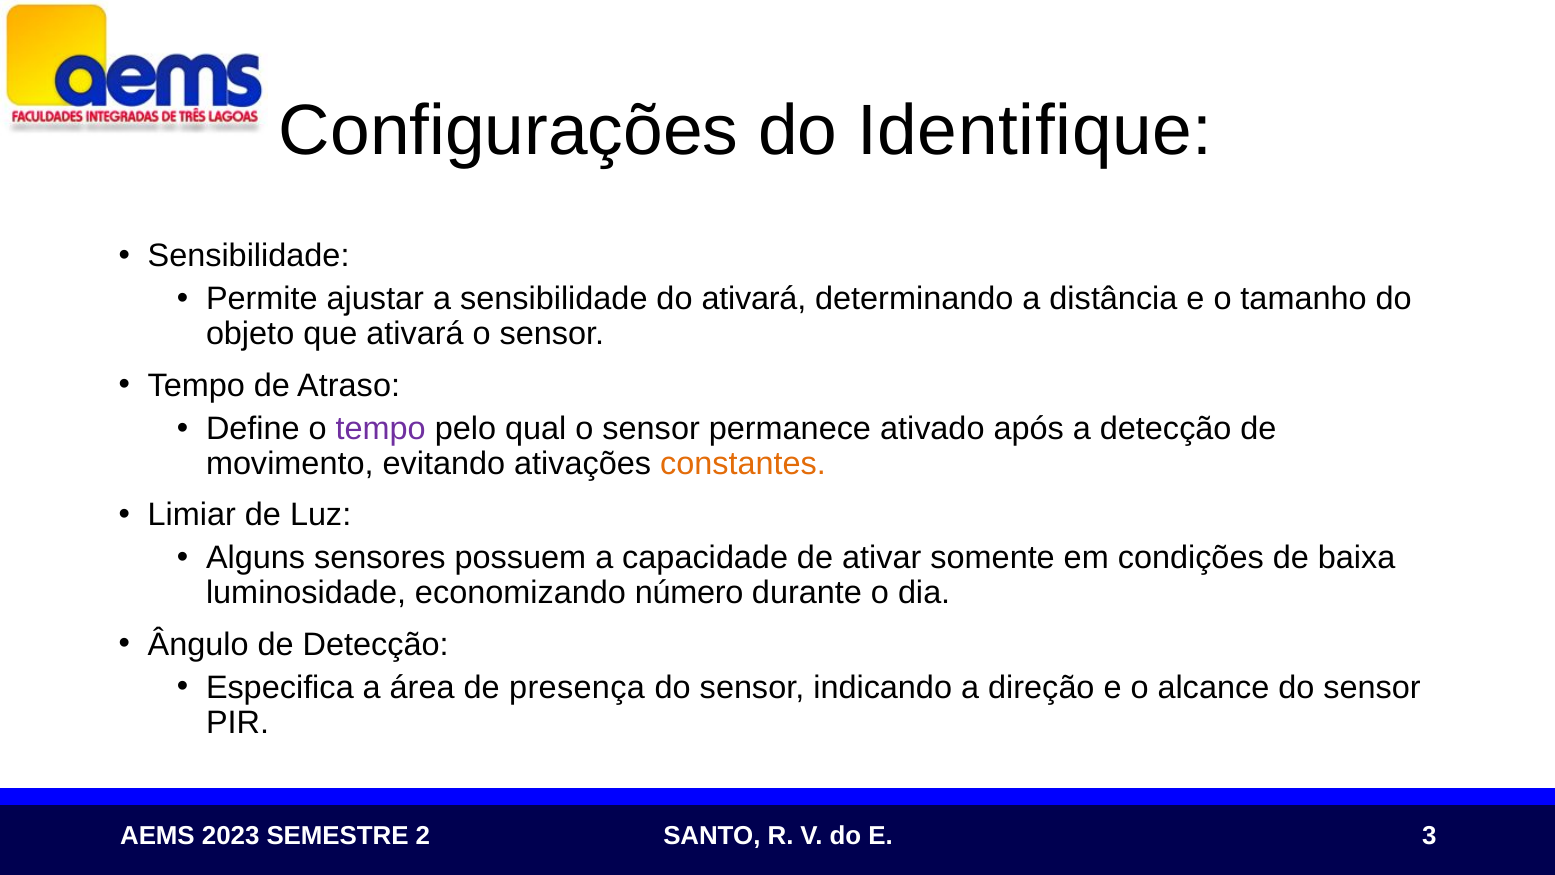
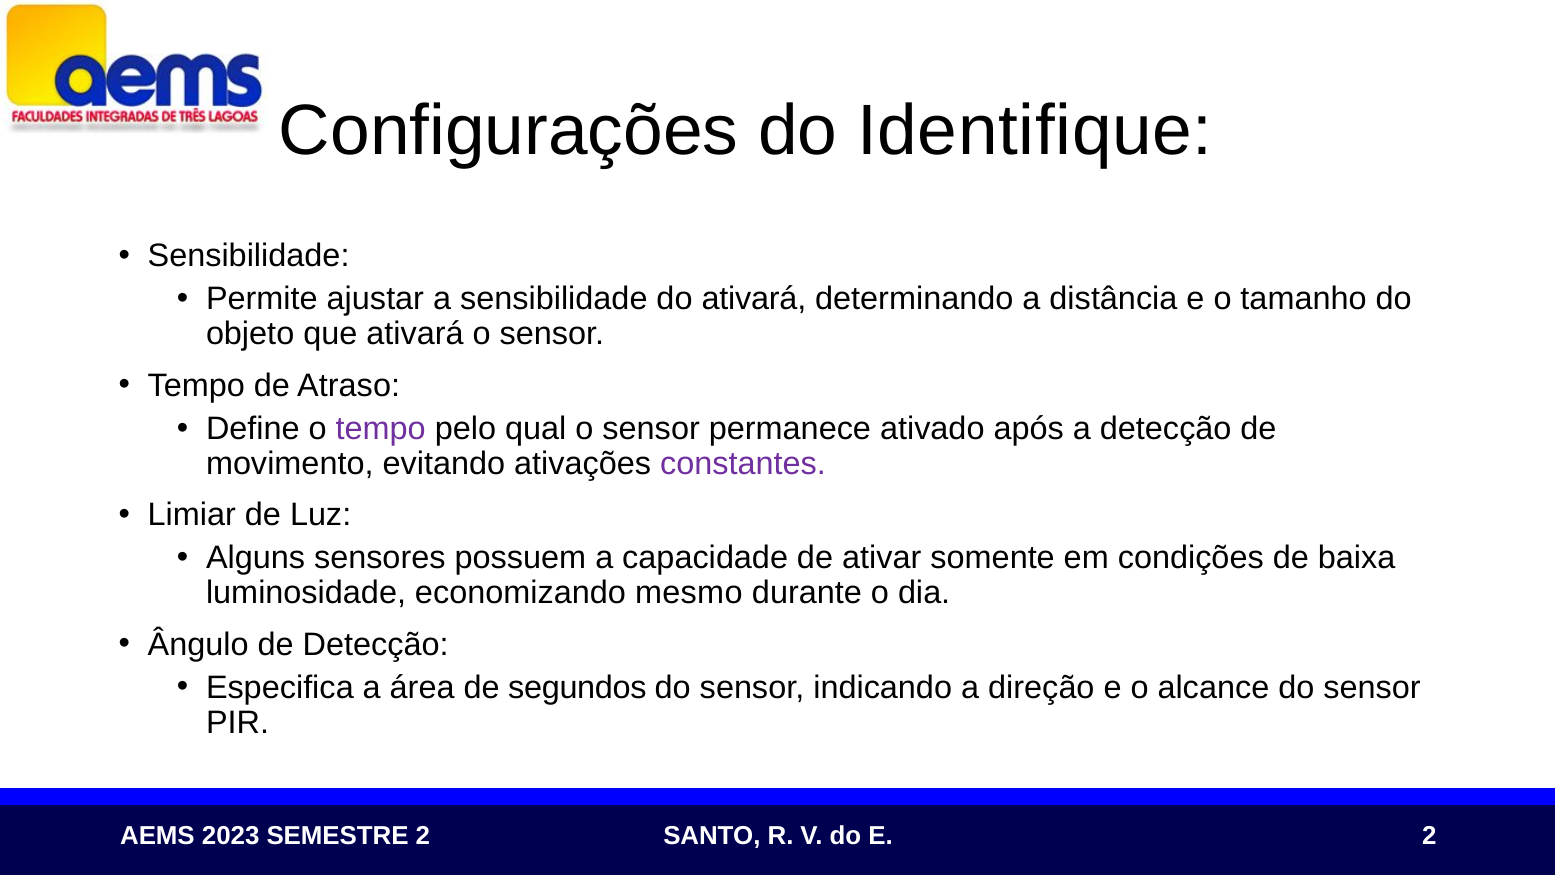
constantes colour: orange -> purple (743, 464)
número: número -> mesmo (689, 593)
presença: presença -> segundos (577, 687)
E 3: 3 -> 2 (1429, 836)
